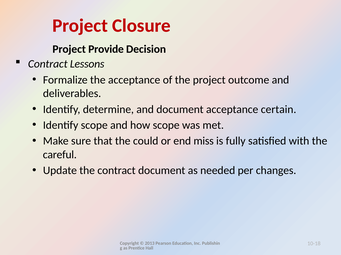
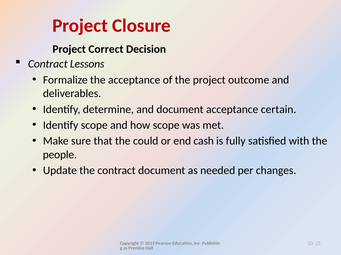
Provide: Provide -> Correct (106, 49)
miss: miss -> cash (204, 141)
careful: careful -> people (60, 155)
